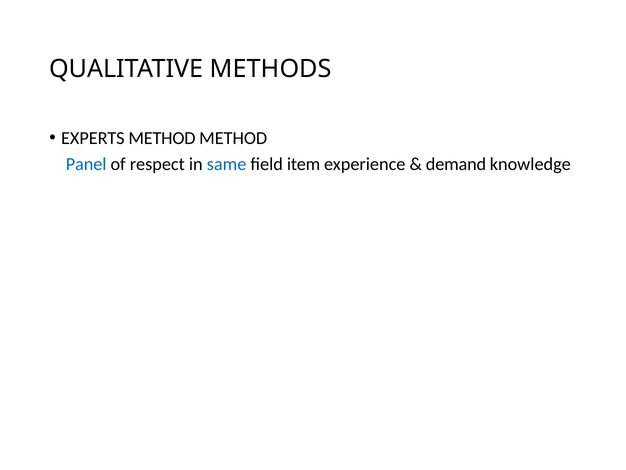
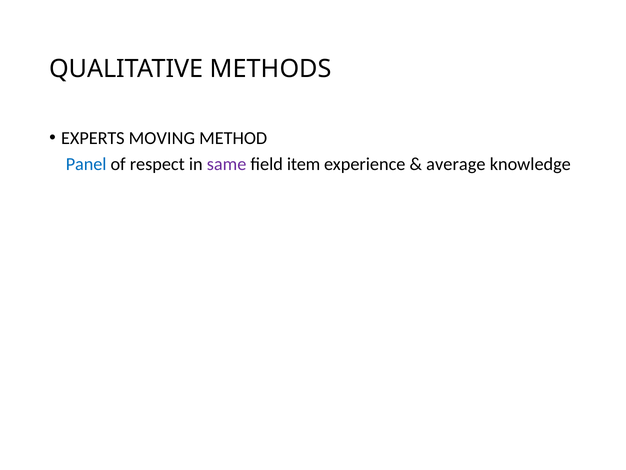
EXPERTS METHOD: METHOD -> MOVING (162, 138)
same colour: blue -> purple (227, 164)
demand: demand -> average (456, 164)
